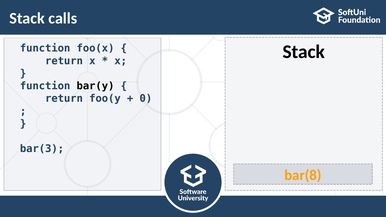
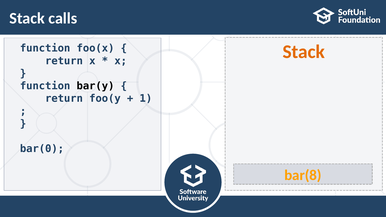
Stack colour: black -> orange (304, 52)
0: 0 -> 1 (146, 99)
bar(3: bar(3 -> bar(0 (42, 149)
